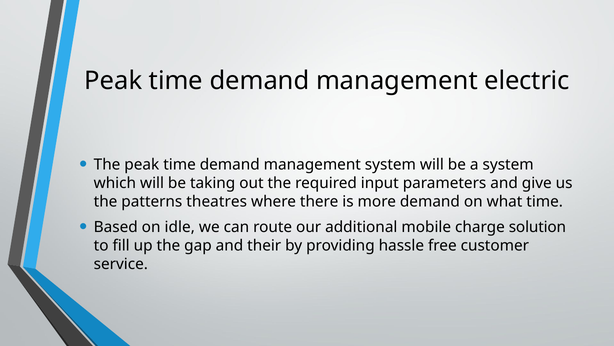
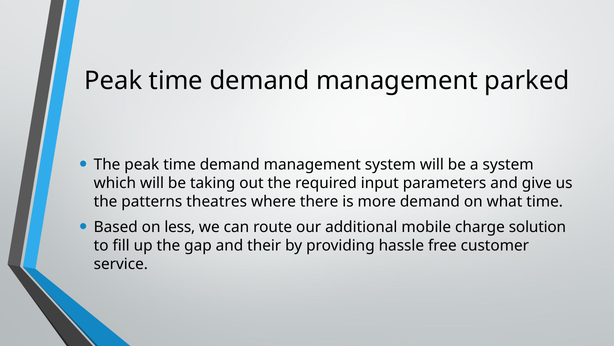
electric: electric -> parked (527, 80)
idle: idle -> less (180, 227)
